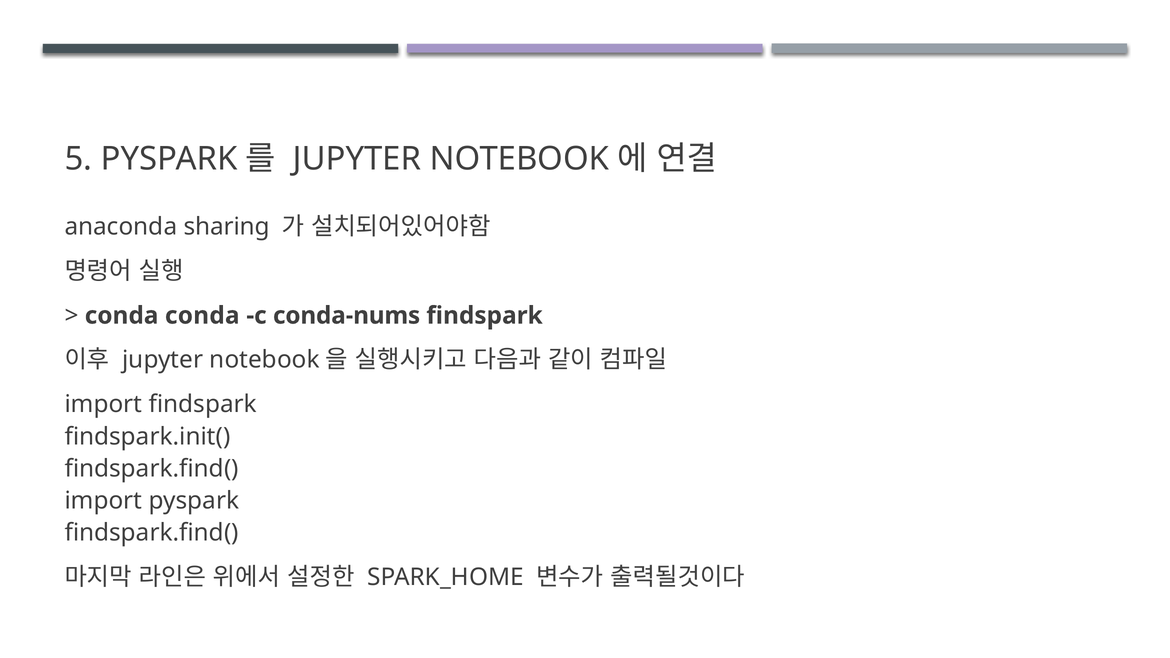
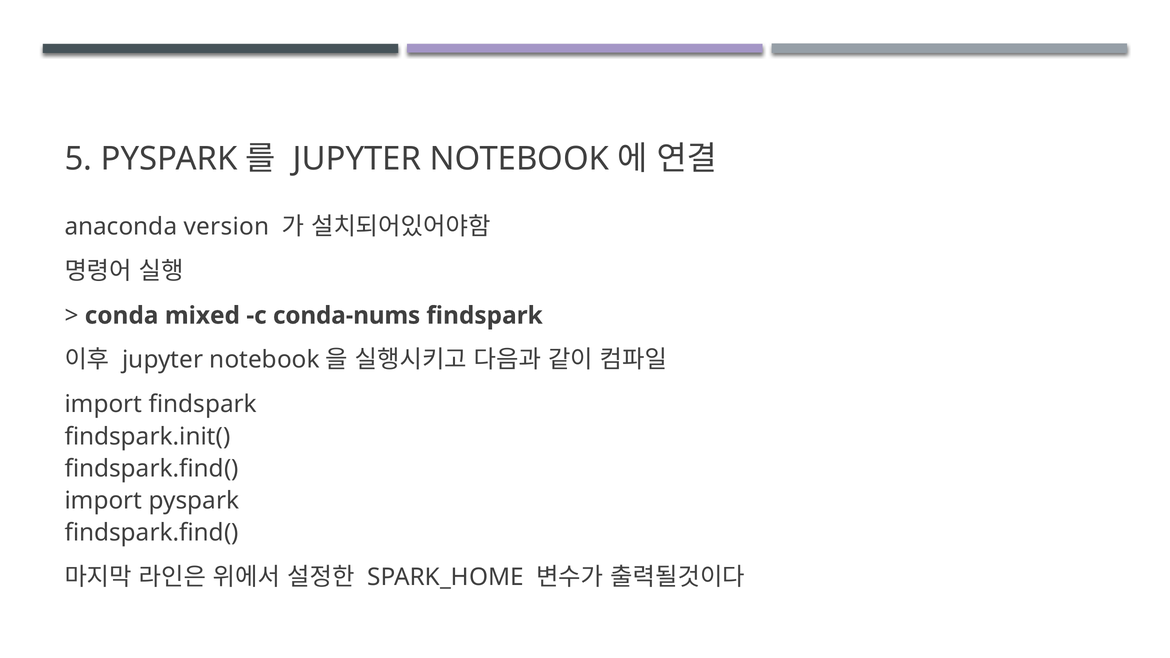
sharing: sharing -> version (226, 227)
conda conda: conda -> mixed (202, 316)
